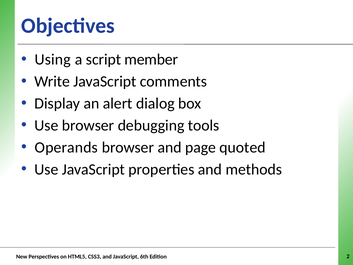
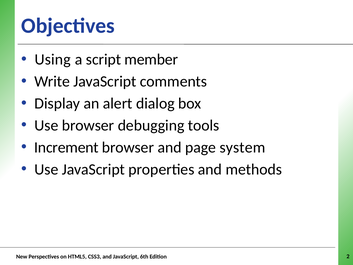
Operands: Operands -> Increment (66, 147)
quoted: quoted -> system (242, 147)
